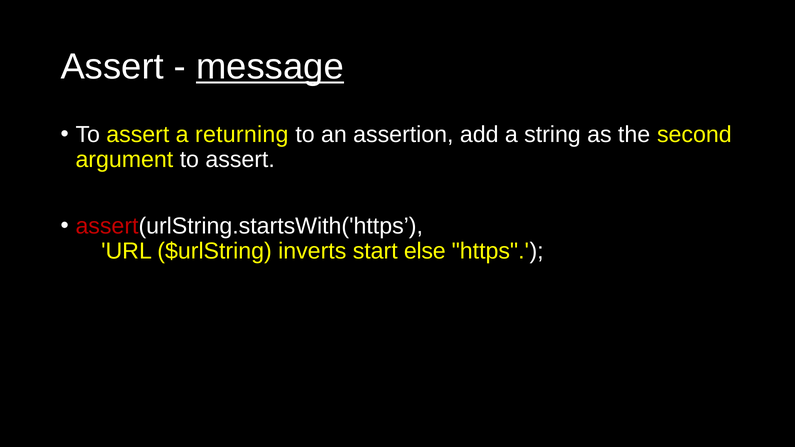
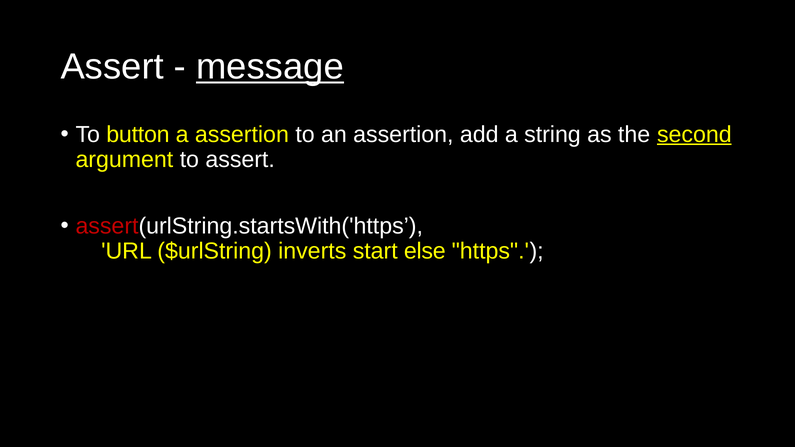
assert: assert -> button (138, 134)
a returning: returning -> assertion (242, 134)
second underline: none -> present (694, 134)
